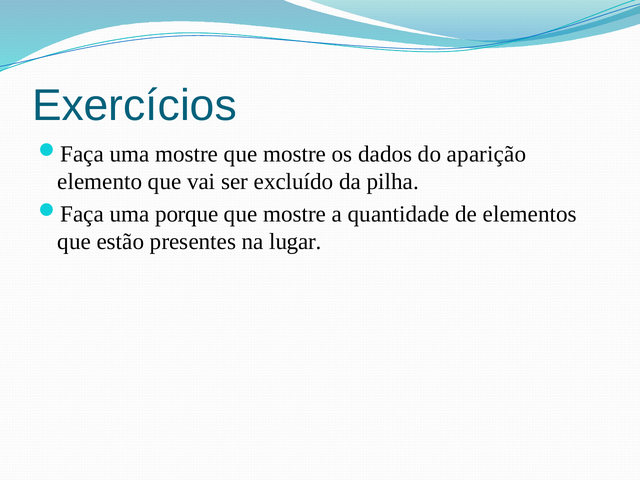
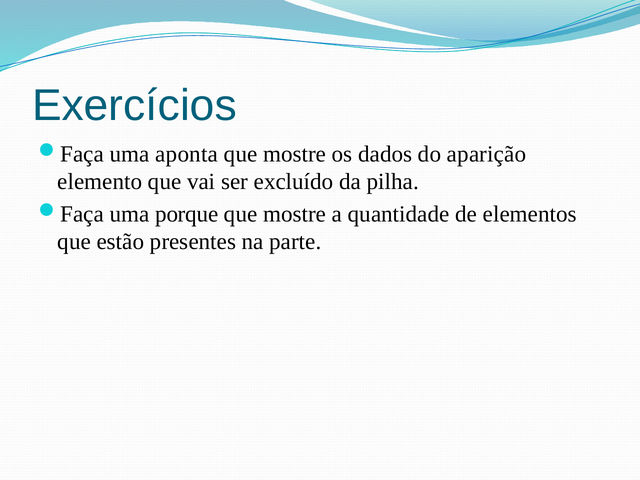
uma mostre: mostre -> aponta (187, 154)
lugar: lugar -> parte (295, 242)
